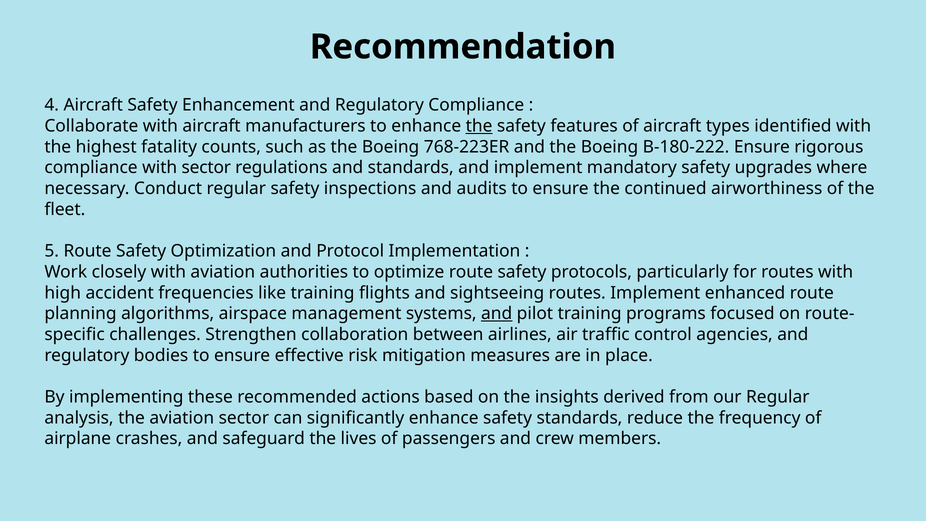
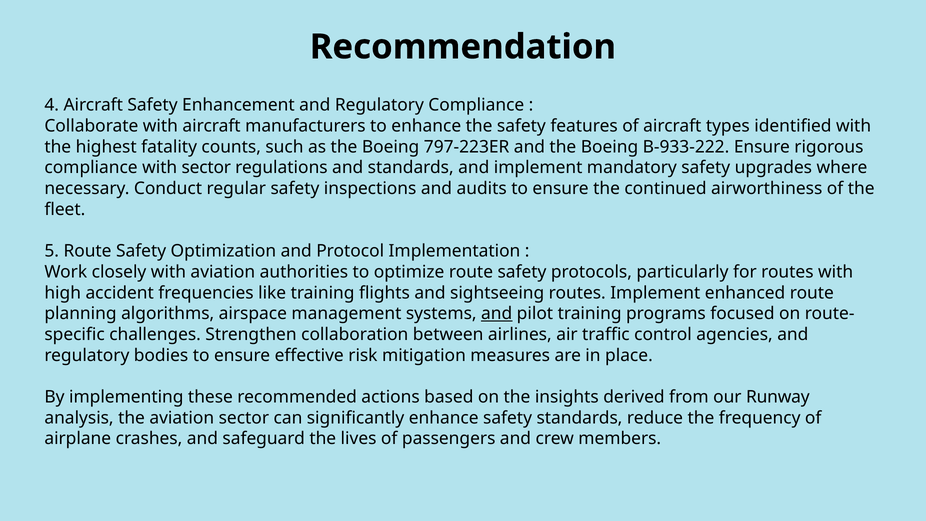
the underline: present -> none (479, 126)
768-223ER: 768-223ER -> 797-223ER (467, 147)
B-180-222: B-180-222 -> B-933-222 (686, 147)
our Regular: Regular -> Runway (778, 397)
